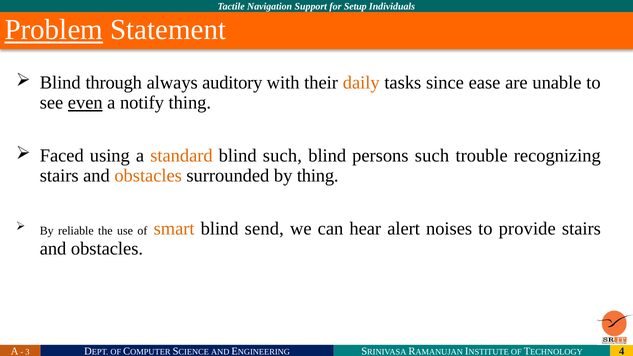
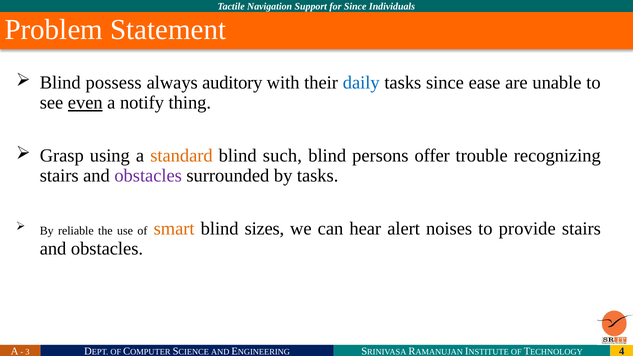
Setup: Setup -> Since (355, 7)
Problem underline: present -> none (54, 30)
through: through -> possess (114, 83)
daily colour: orange -> blue (361, 83)
Faced: Faced -> Grasp (62, 156)
persons such: such -> offer (432, 156)
obstacles colour: orange -> purple (148, 176)
by thing: thing -> tasks (318, 176)
send: send -> sizes (264, 229)
